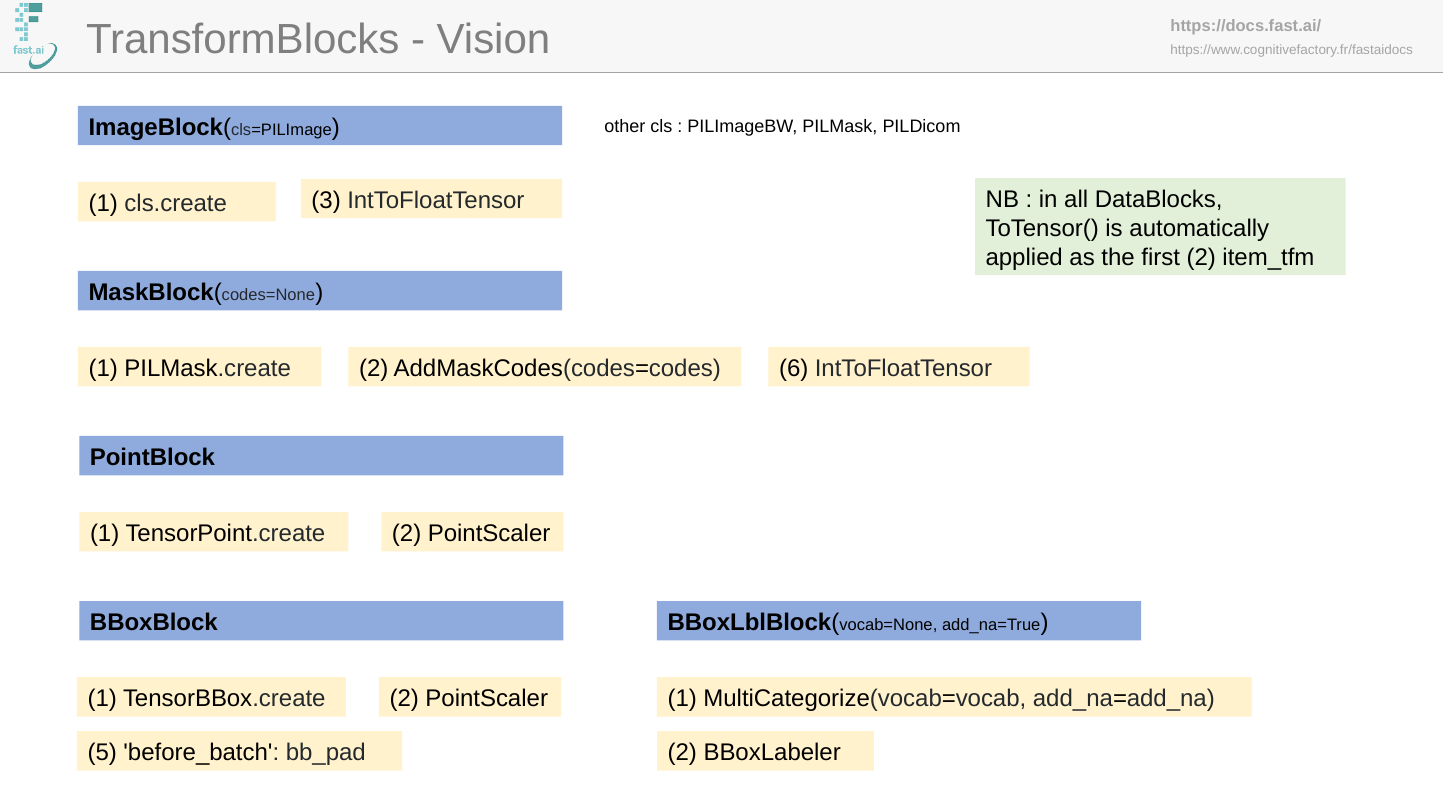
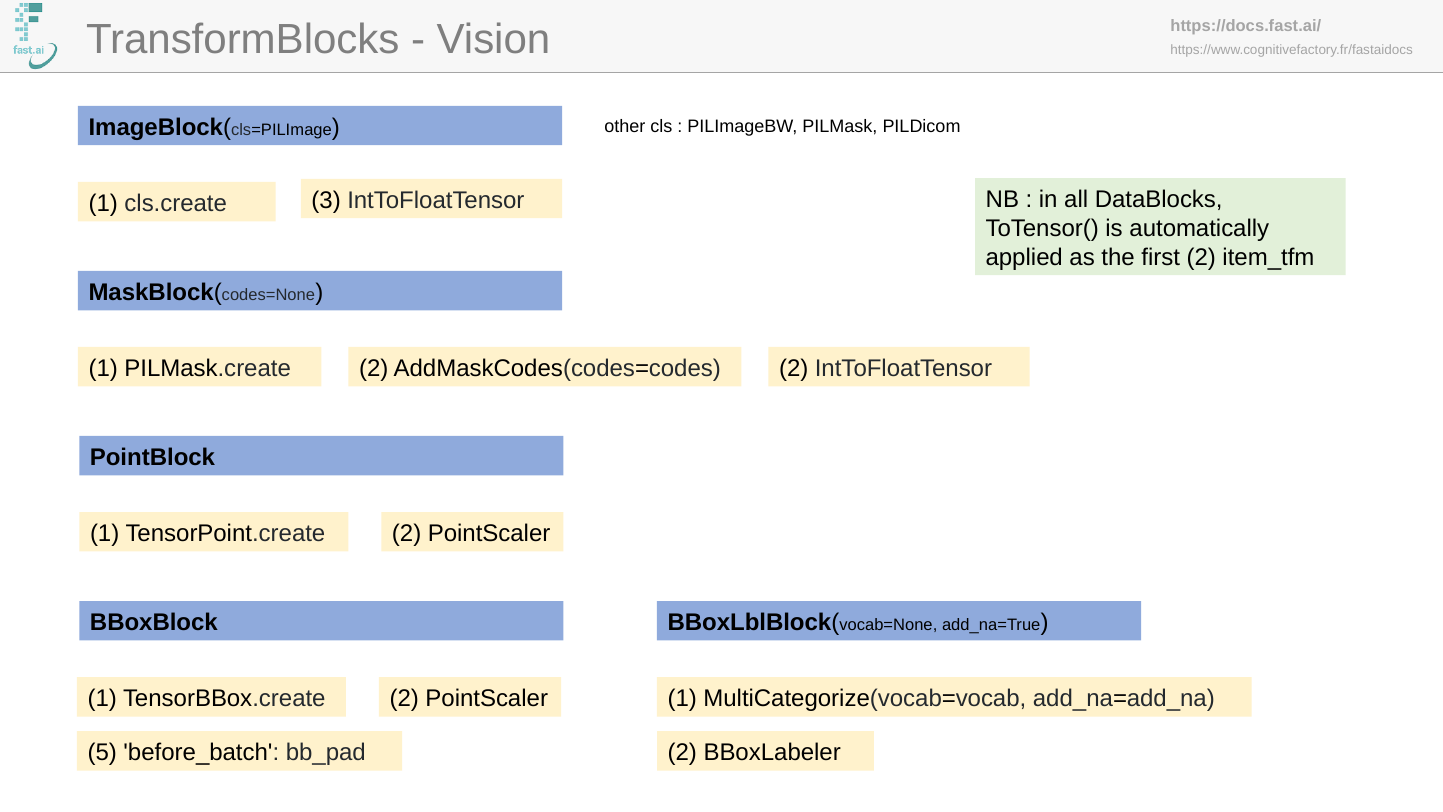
PILMask.create 6: 6 -> 2 (794, 368)
